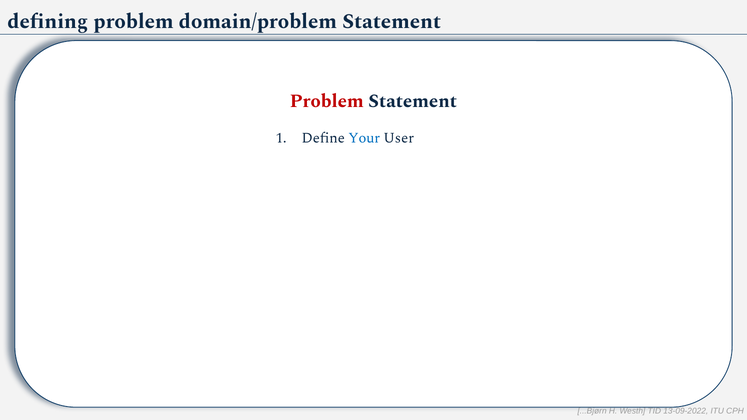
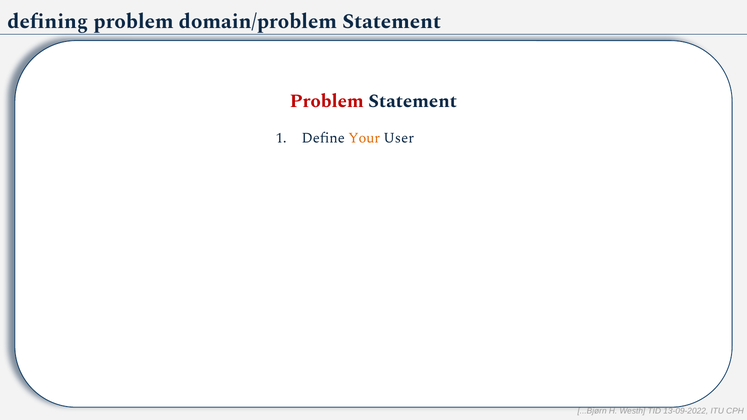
Your colour: blue -> orange (364, 138)
